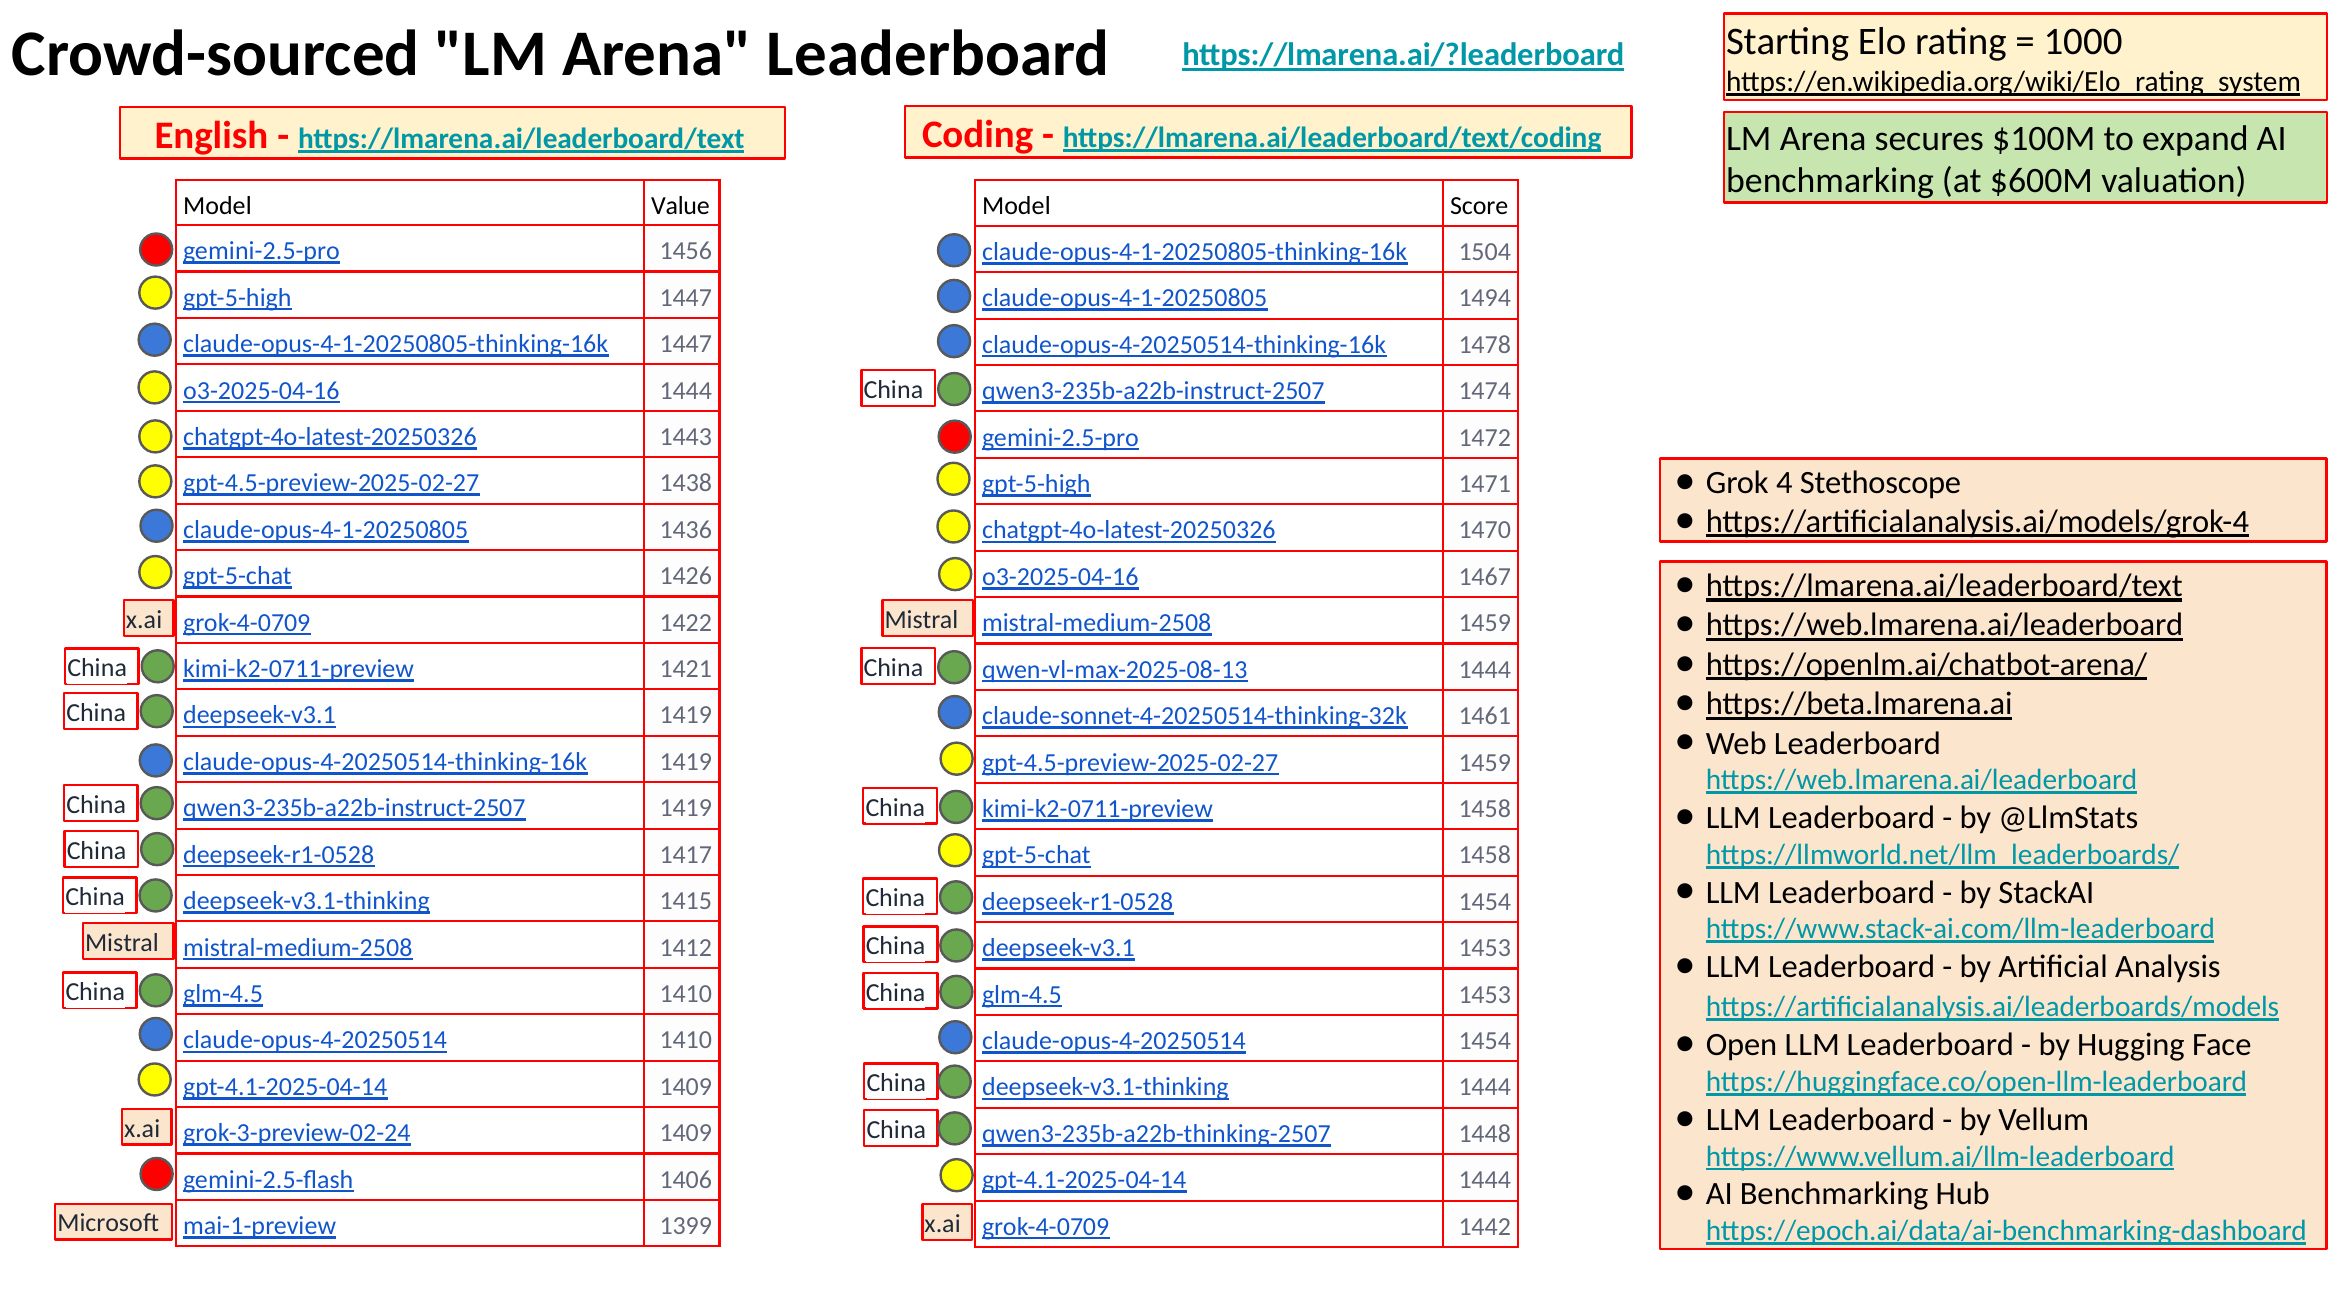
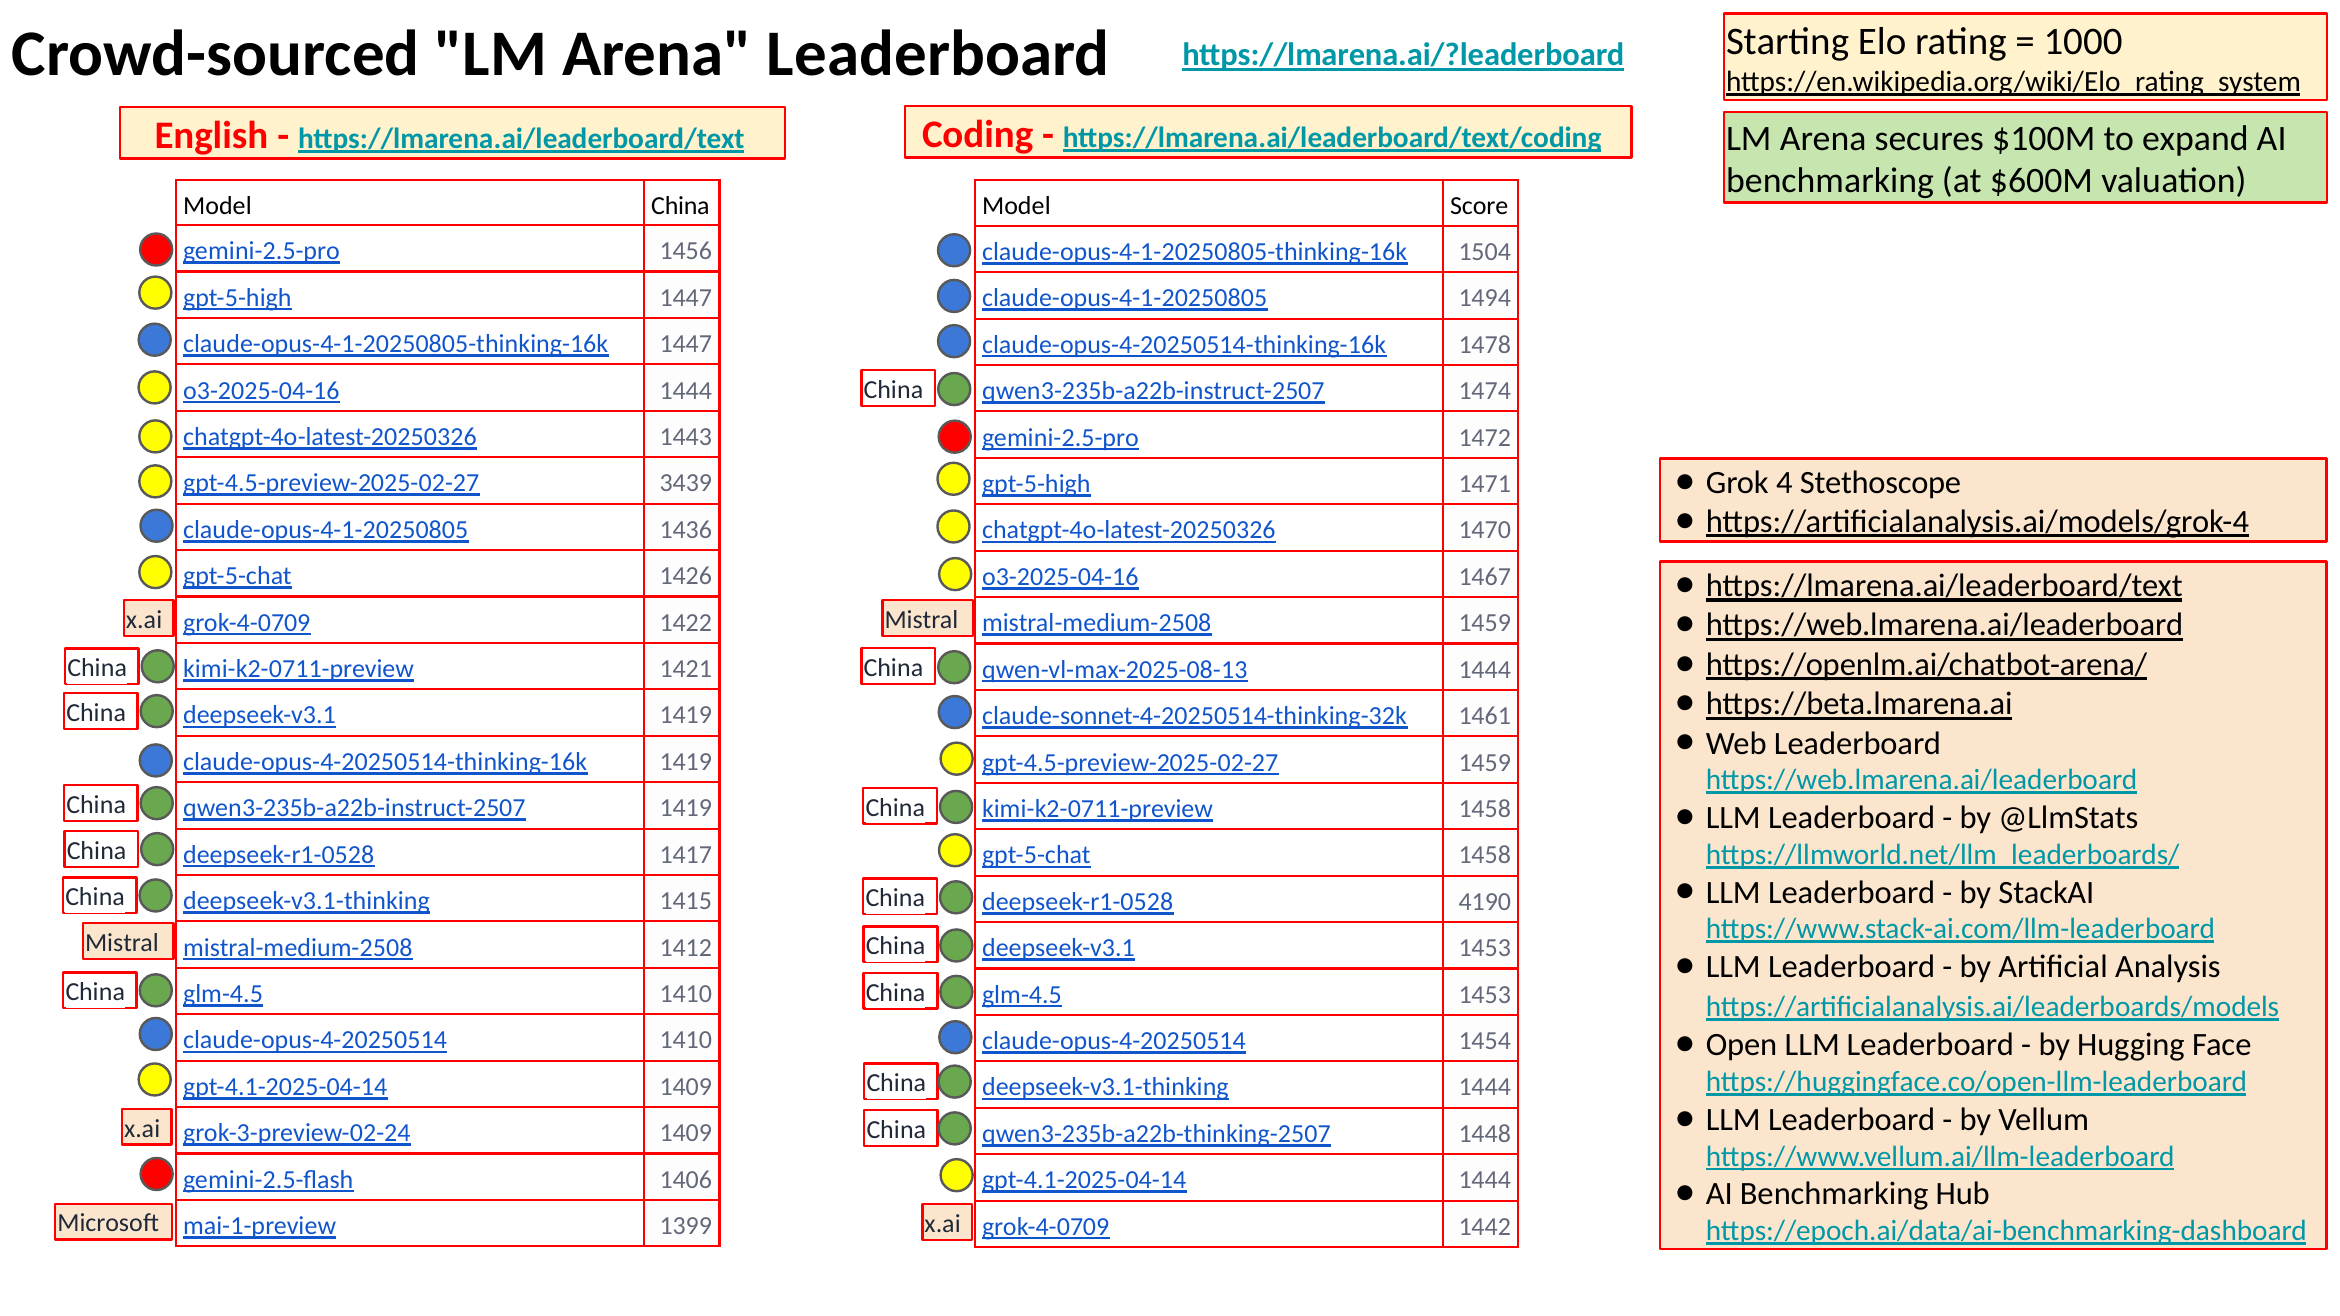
Model Value: Value -> China (680, 206)
1438: 1438 -> 3439 (686, 483)
deepseek-r1-0528 1454: 1454 -> 4190 (1485, 902)
